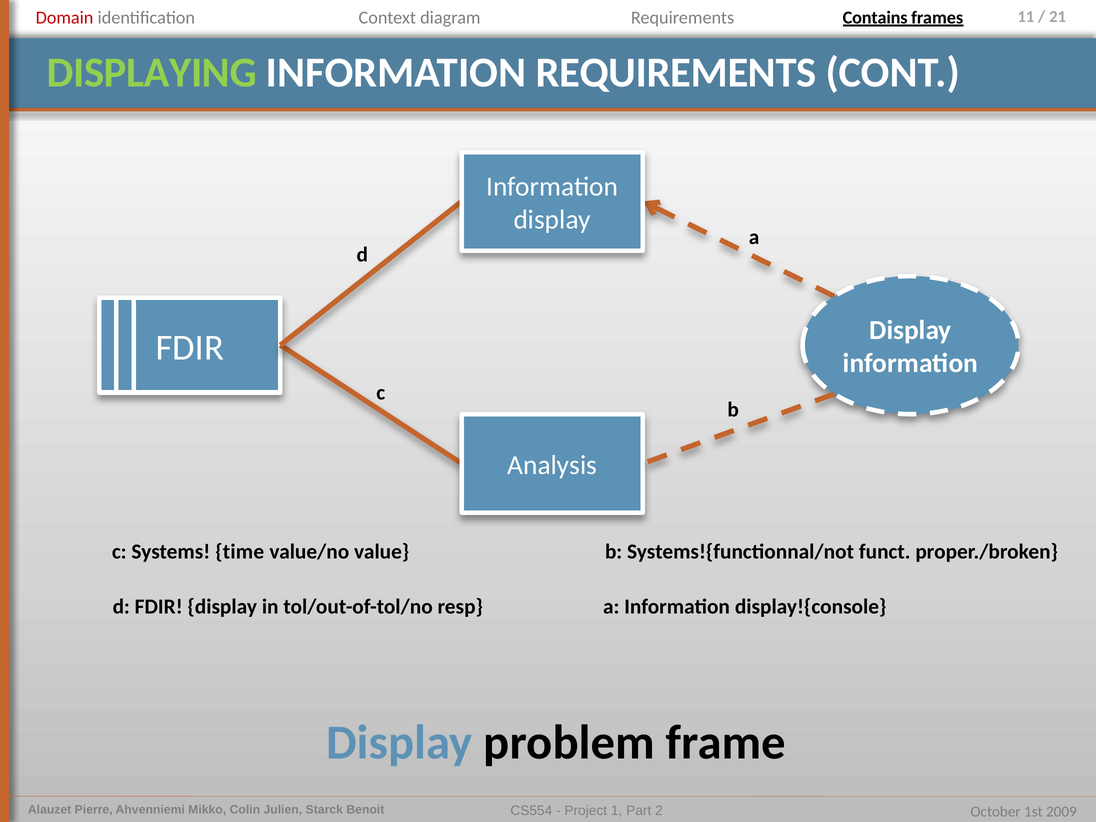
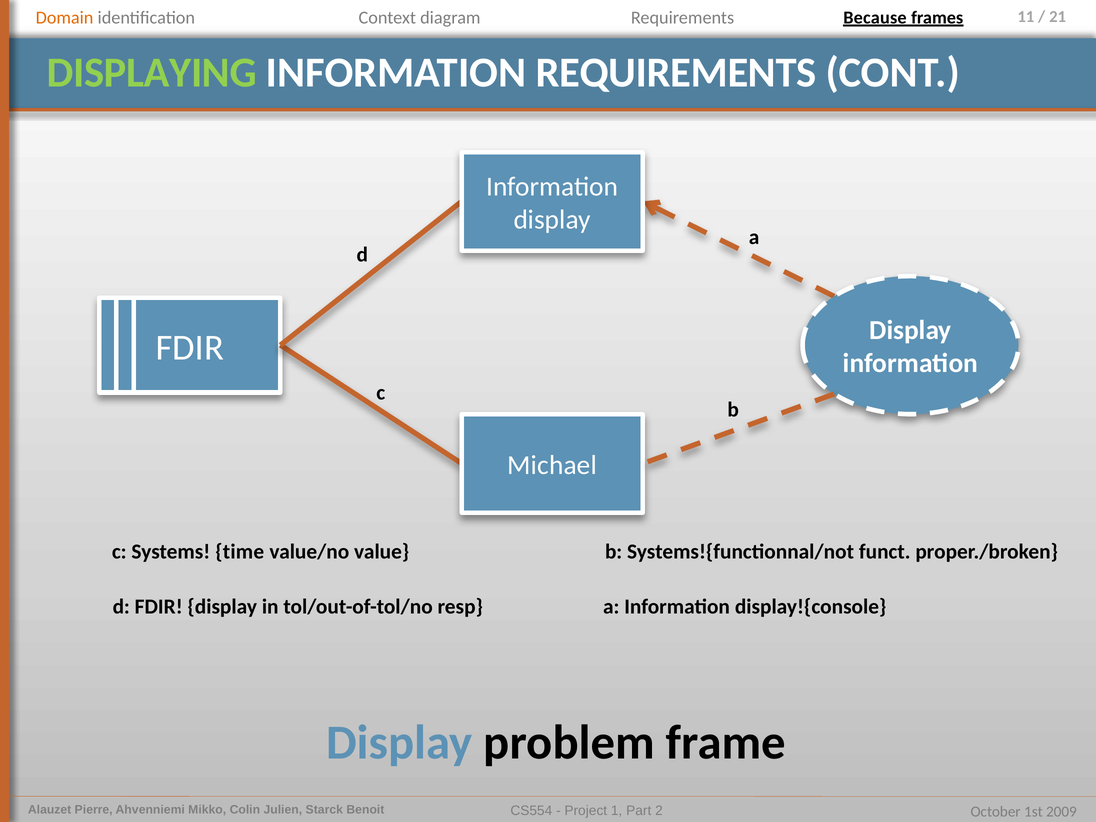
Domain colour: red -> orange (65, 18)
Contains: Contains -> Because (875, 18)
Analysis: Analysis -> Michael (552, 465)
